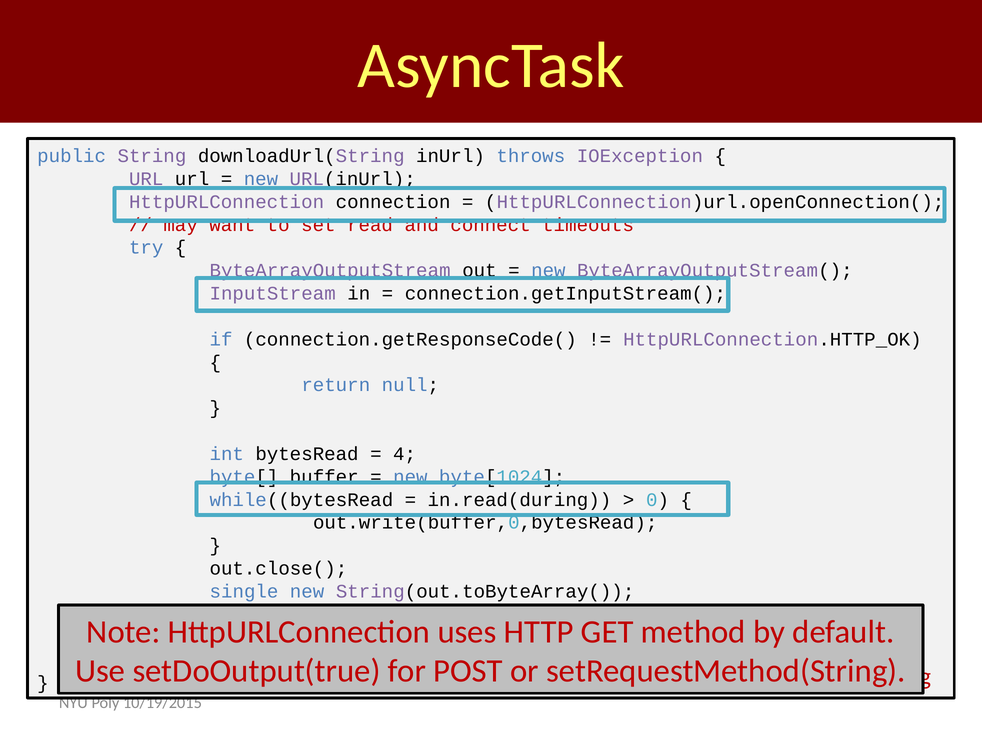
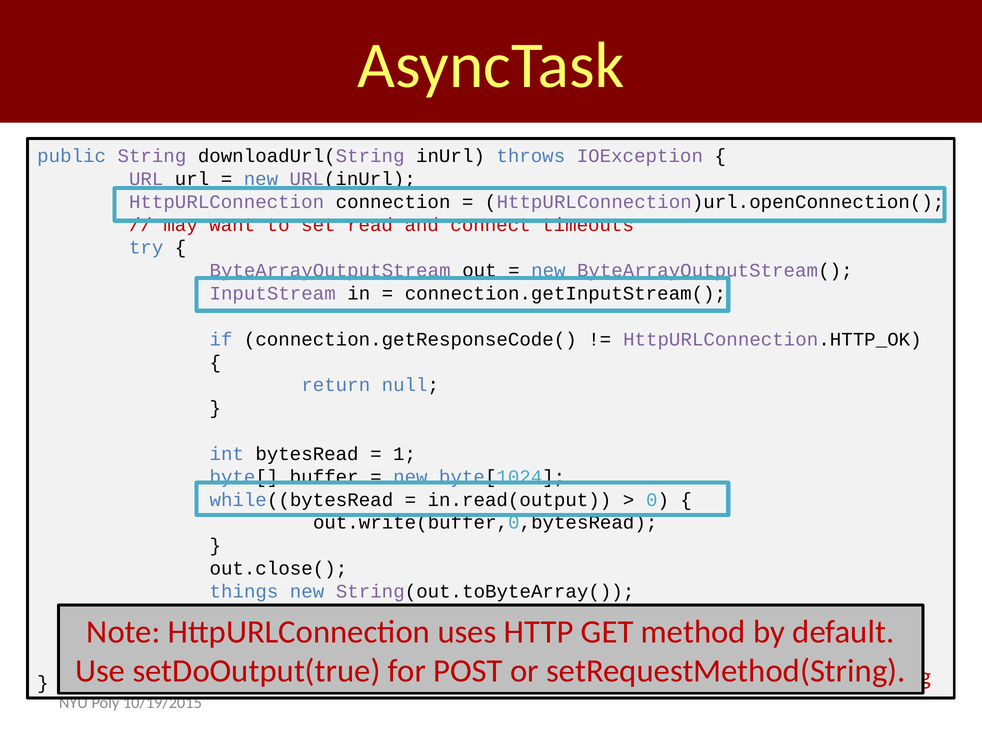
4: 4 -> 1 (405, 454)
in.read(during: in.read(during -> in.read(output (519, 500)
single: single -> things (244, 592)
